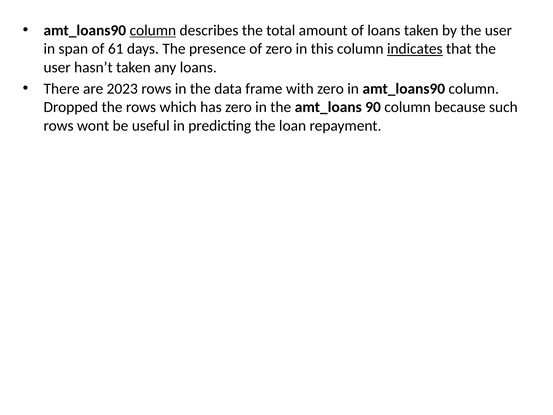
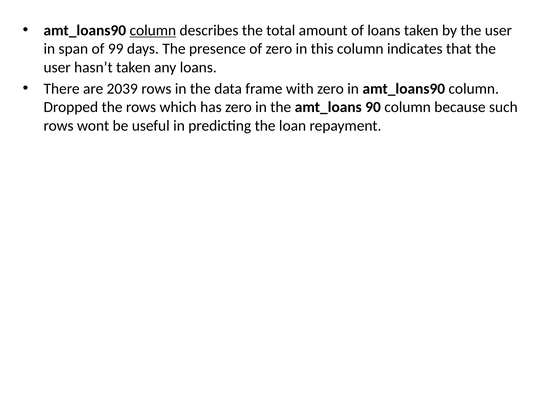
61: 61 -> 99 (116, 49)
indicates underline: present -> none (415, 49)
2023: 2023 -> 2039 (122, 89)
